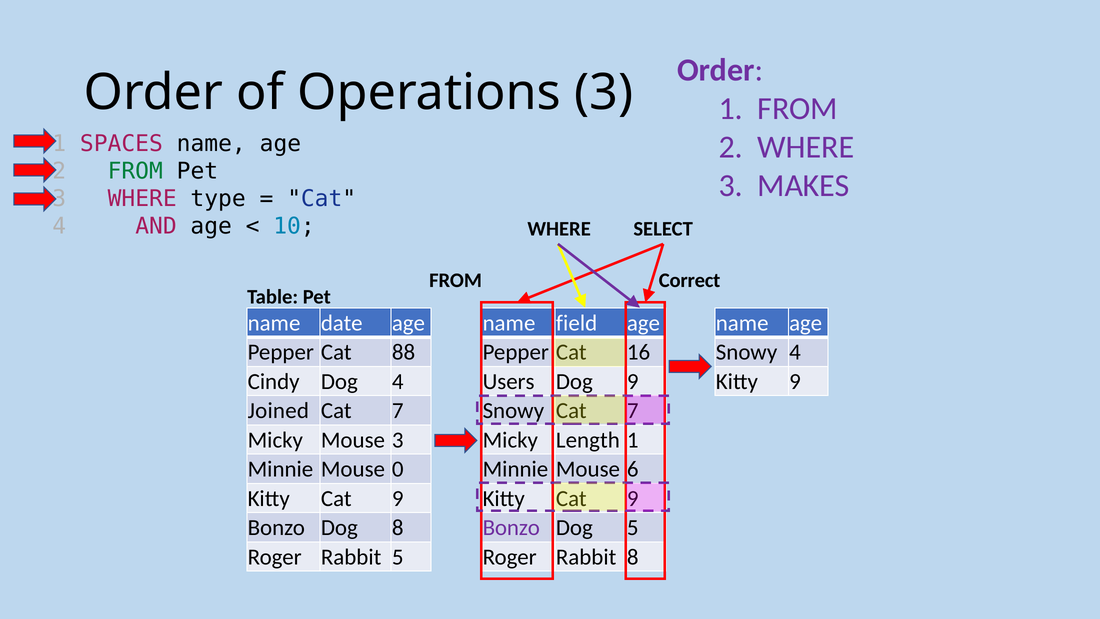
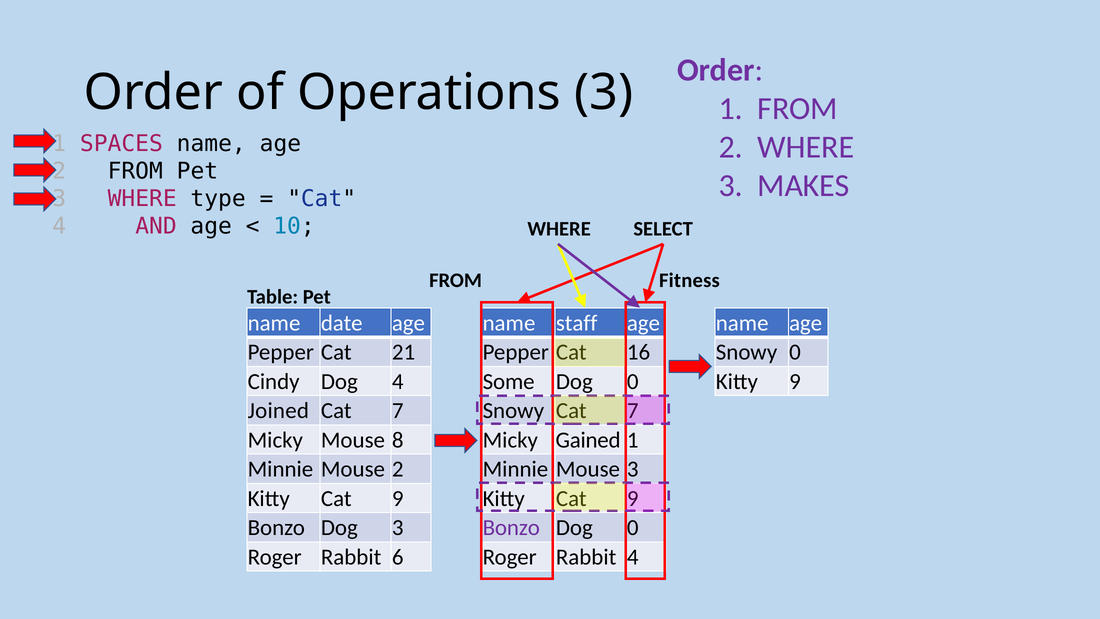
FROM colour: green -> black (135, 171)
Correct: Correct -> Fitness (689, 281)
field: field -> staff (577, 323)
88: 88 -> 21 (404, 352)
Snowy 4: 4 -> 0 (795, 352)
Users: Users -> Some (509, 381)
9: 9 -> 0 (633, 381)
Mouse 3: 3 -> 8 (398, 440)
Length: Length -> Gained (588, 440)
Mouse 0: 0 -> 2 (398, 469)
Mouse 6: 6 -> 3 (633, 469)
Dog 8: 8 -> 3 (398, 528)
5: 5 -> 0 (633, 528)
Rabbit 5: 5 -> 6 (398, 557)
Rabbit 8: 8 -> 4 (633, 557)
